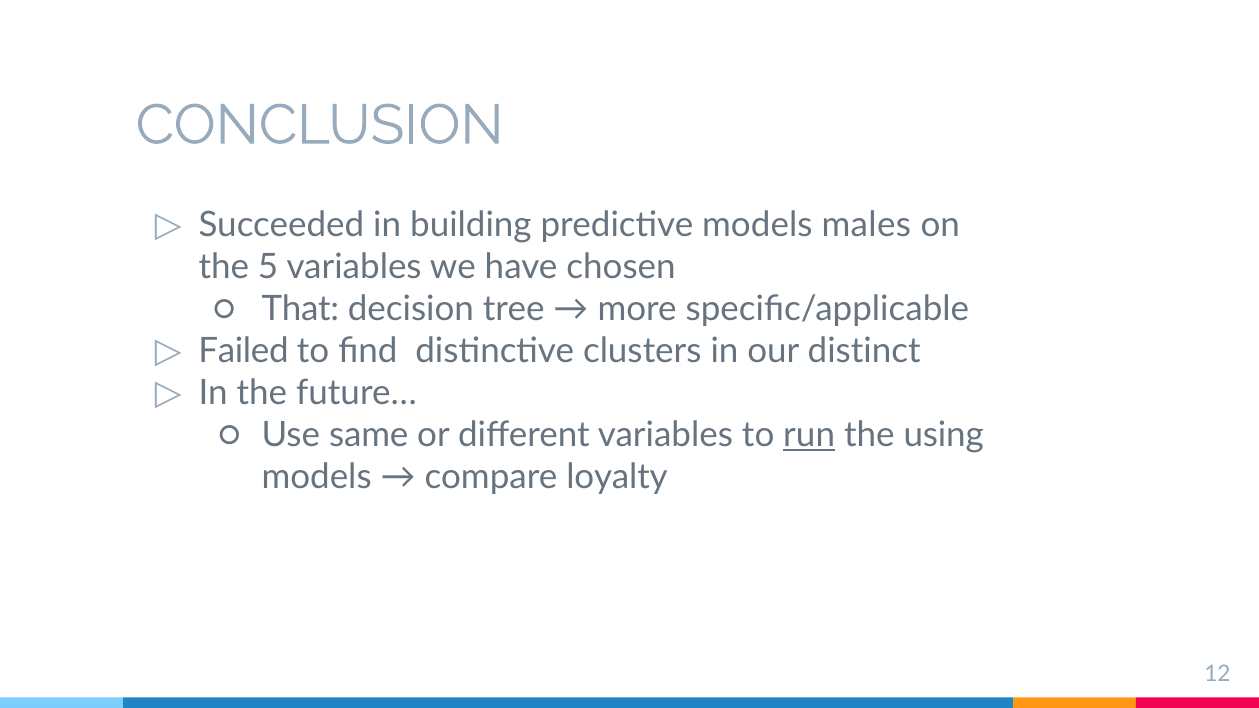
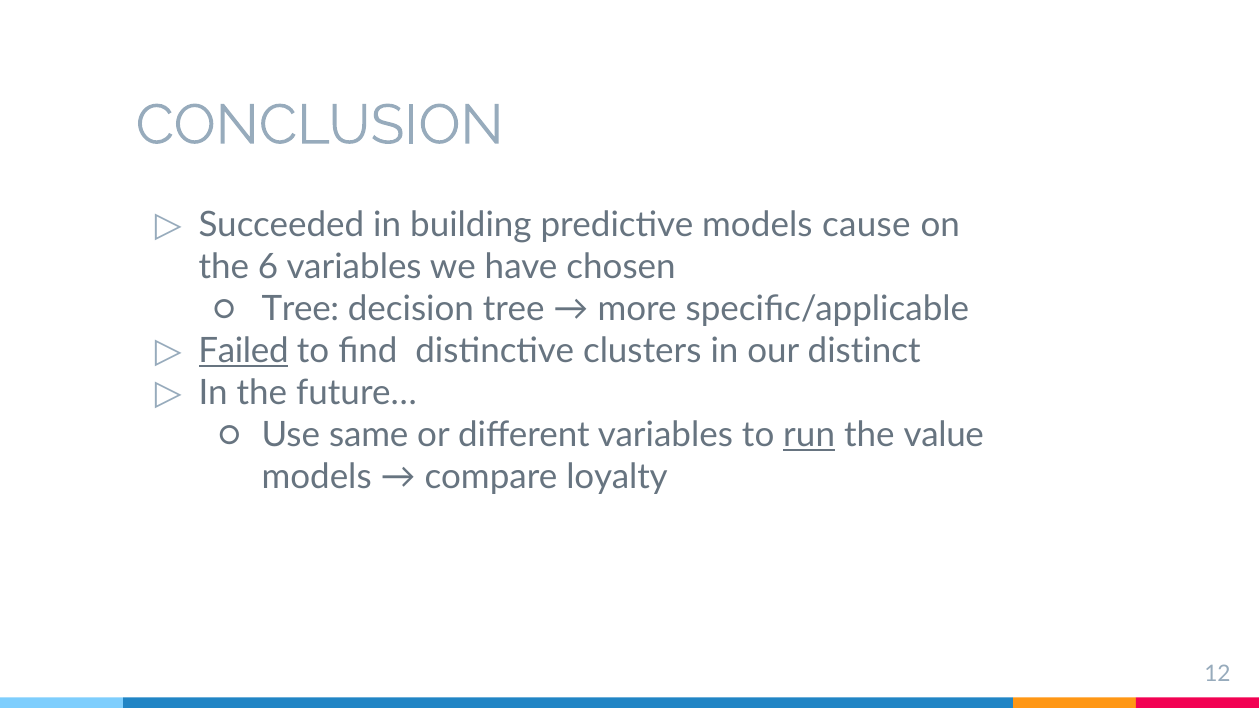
males: males -> cause (866, 225)
5: 5 -> 6 (268, 267)
That: That -> Tree (300, 309)
Failed underline: none -> present (244, 351)
using: using -> value (944, 435)
